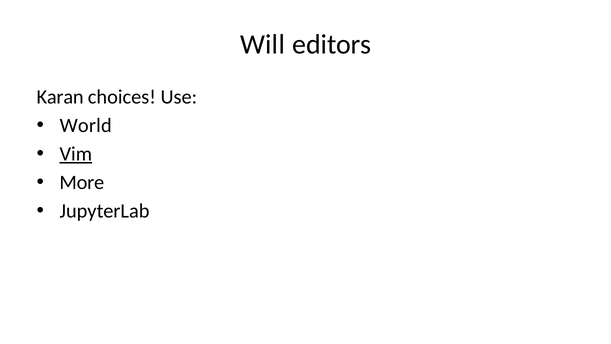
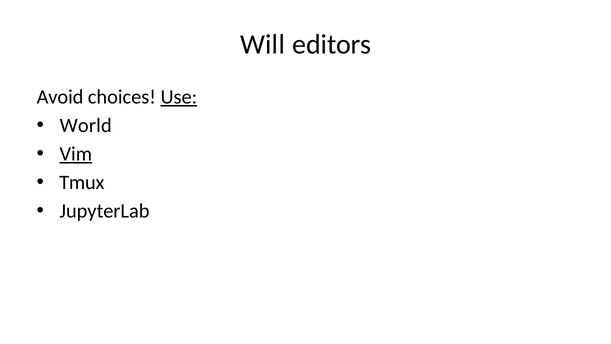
Karan: Karan -> Avoid (60, 97)
Use underline: none -> present (179, 97)
More: More -> Tmux (82, 182)
